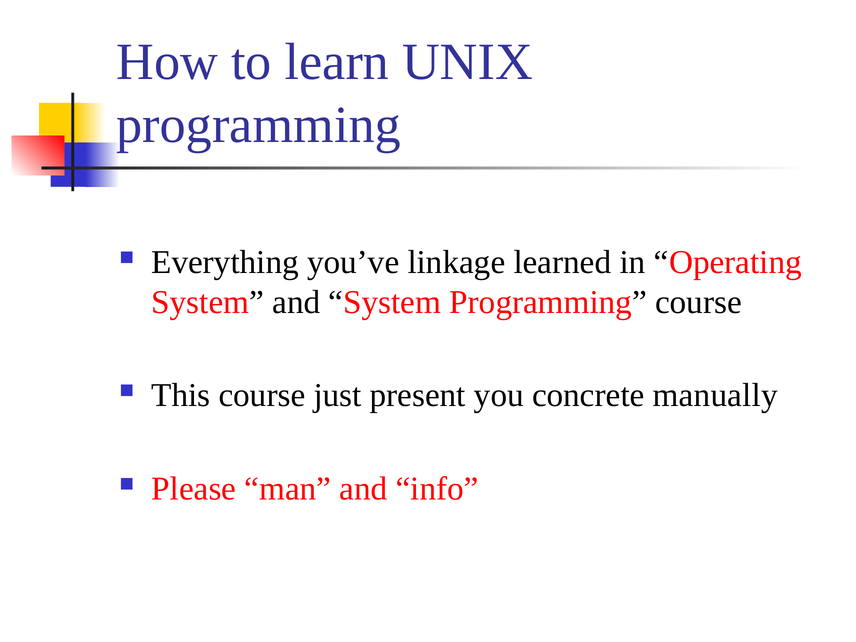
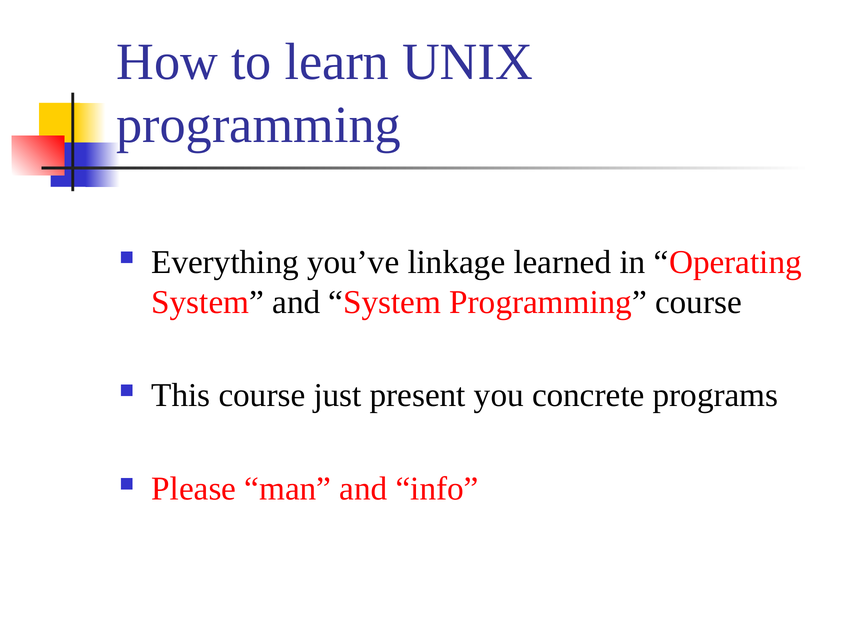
manually: manually -> programs (715, 395)
